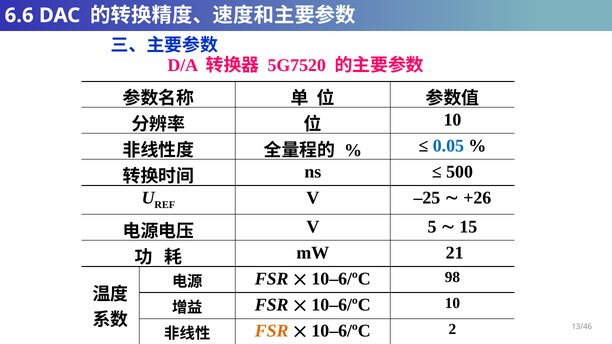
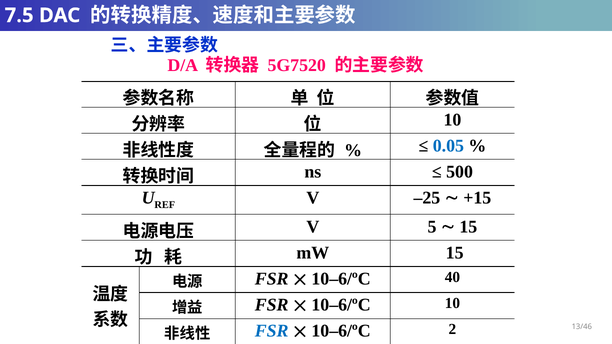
6.6: 6.6 -> 7.5 (19, 15)
+26: +26 -> +15 (477, 198)
mW 21: 21 -> 15 (455, 253)
98: 98 -> 40 (452, 278)
FSR colour: orange -> blue (272, 331)
